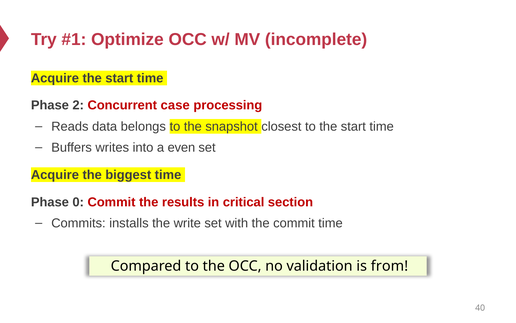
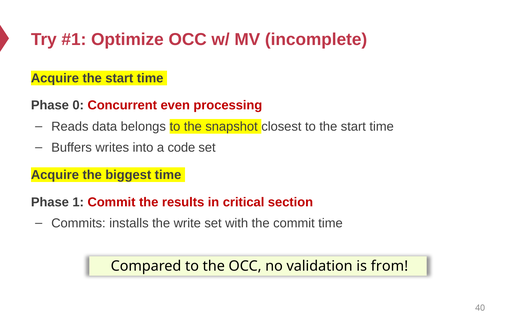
2: 2 -> 0 (78, 105)
case: case -> even (175, 105)
even: even -> code (181, 147)
0: 0 -> 1 (78, 202)
